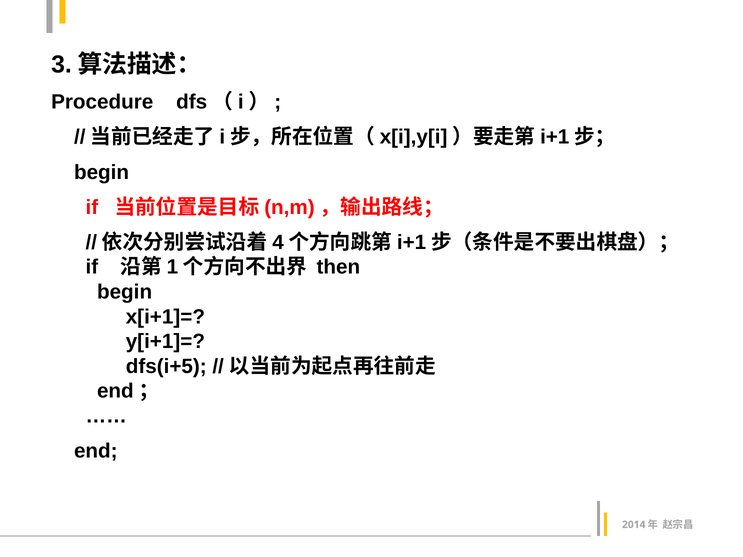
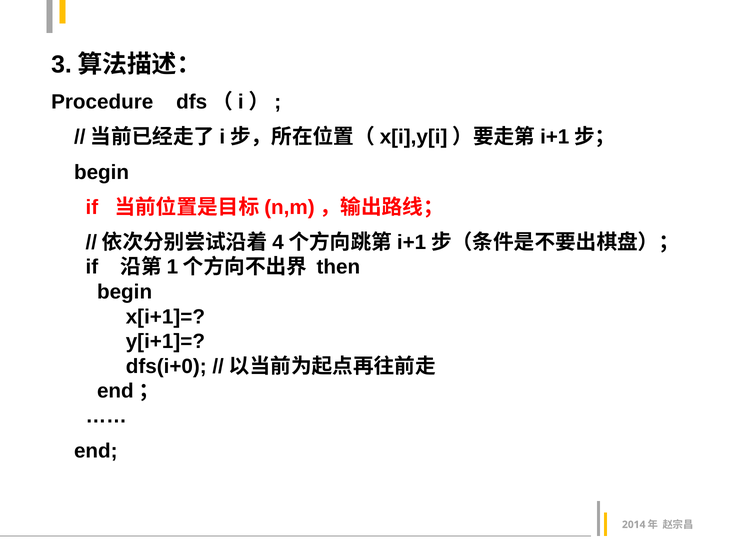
dfs(i+5: dfs(i+5 -> dfs(i+0 (166, 366)
